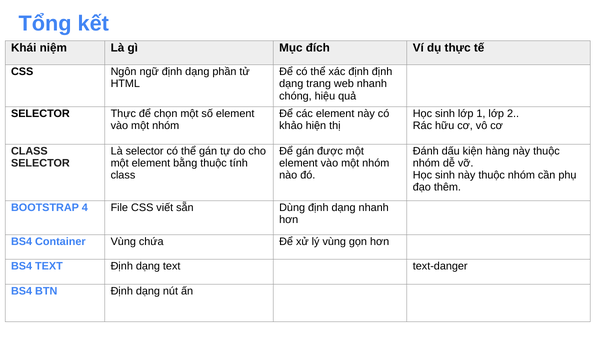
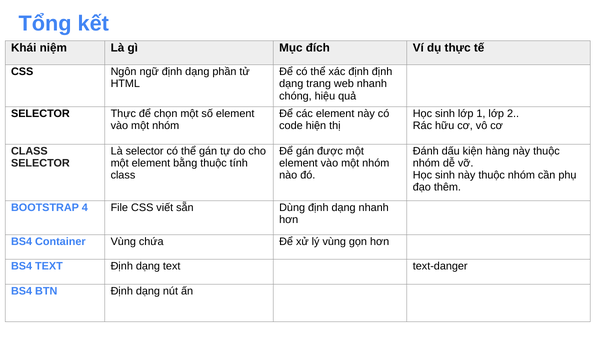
khảo: khảo -> code (291, 126)
